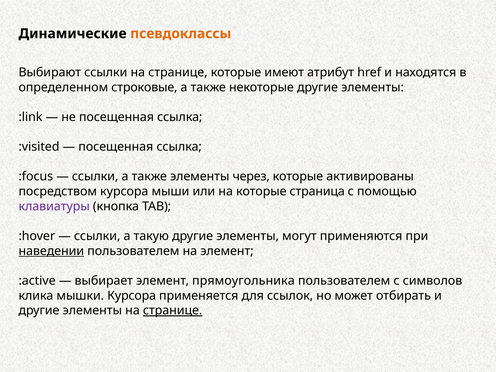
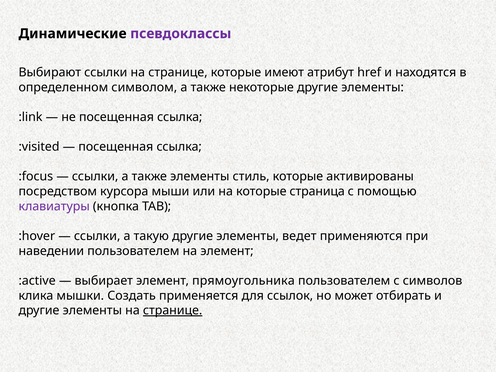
псевдоклассы colour: orange -> purple (181, 34)
строковые: строковые -> символом (144, 87)
через: через -> стиль (251, 177)
могут: могут -> ведет (299, 236)
наведении underline: present -> none (51, 251)
мышки Курсора: Курсора -> Создать (132, 296)
